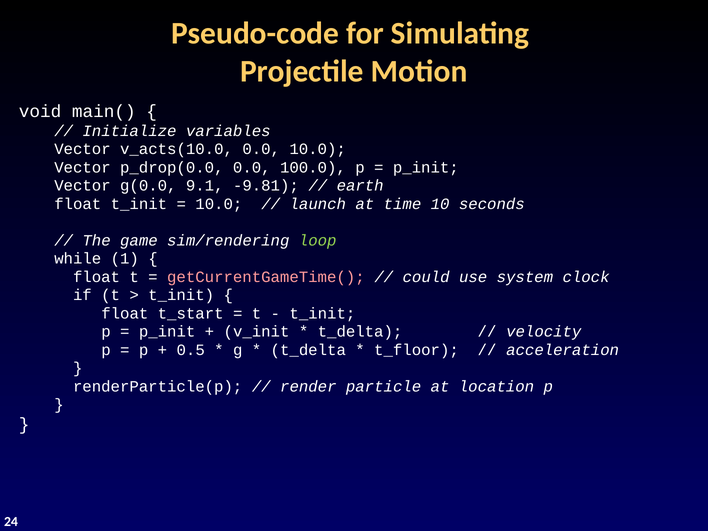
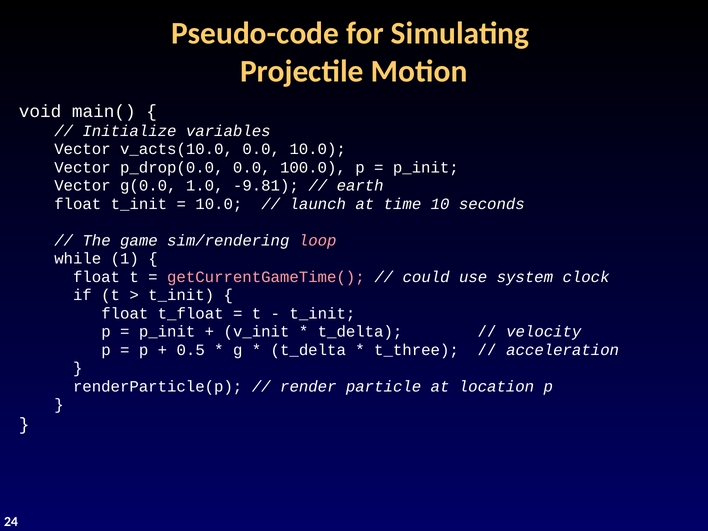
9.1: 9.1 -> 1.0 (205, 186)
loop colour: light green -> pink (318, 240)
t_start: t_start -> t_float (191, 313)
t_floor: t_floor -> t_three (416, 350)
